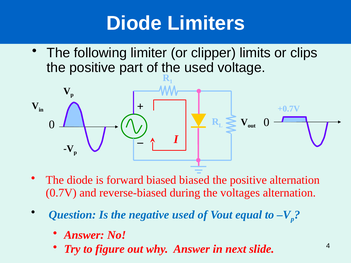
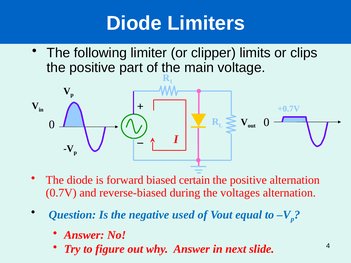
the used: used -> main (199, 68)
biased biased: biased -> certain (194, 180)
